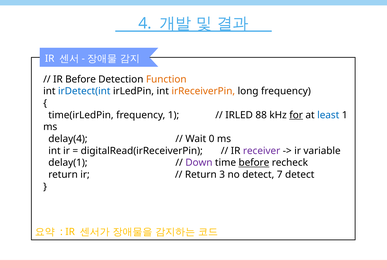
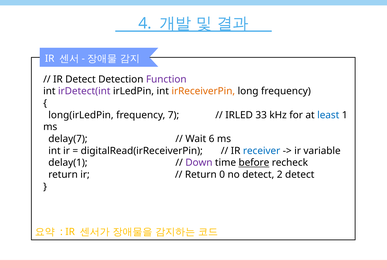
IR Before: Before -> Detect (80, 79)
Function colour: orange -> purple (166, 79)
irDetect(int colour: blue -> purple (84, 91)
time(irLedPin: time(irLedPin -> long(irLedPin (81, 115)
frequency 1: 1 -> 7 (174, 115)
88: 88 -> 33 (261, 115)
for underline: present -> none (296, 115)
delay(4: delay(4 -> delay(7 (68, 139)
0: 0 -> 6 (212, 139)
receiver colour: purple -> blue (262, 151)
3: 3 -> 0 (222, 175)
7: 7 -> 2 (280, 175)
